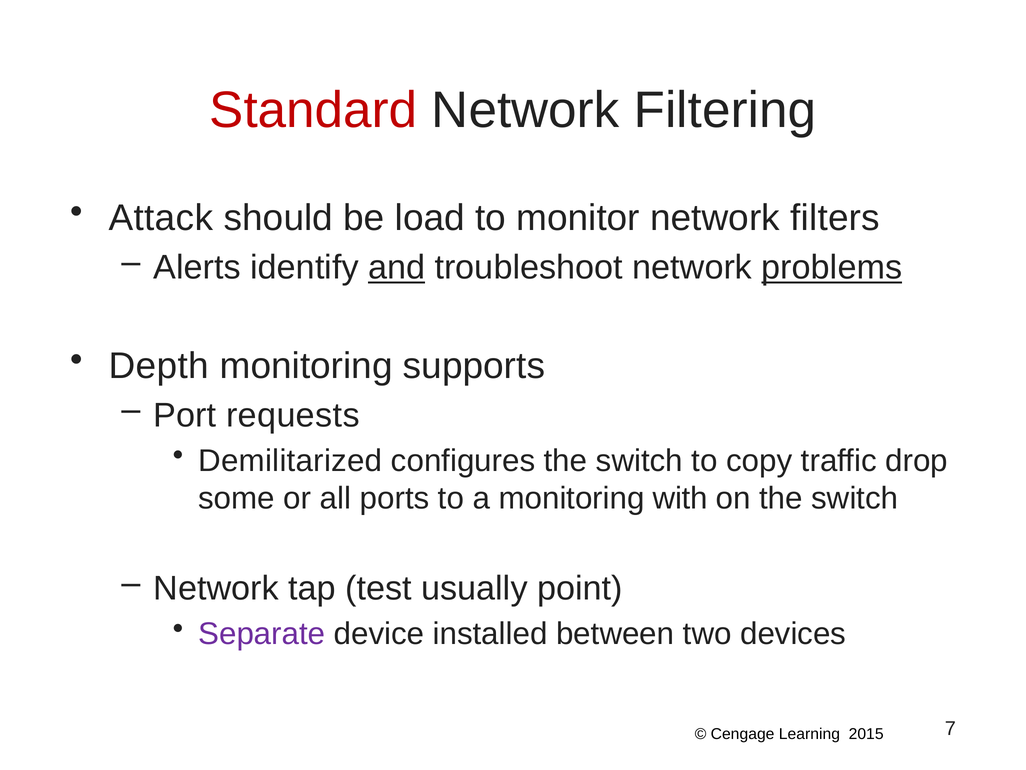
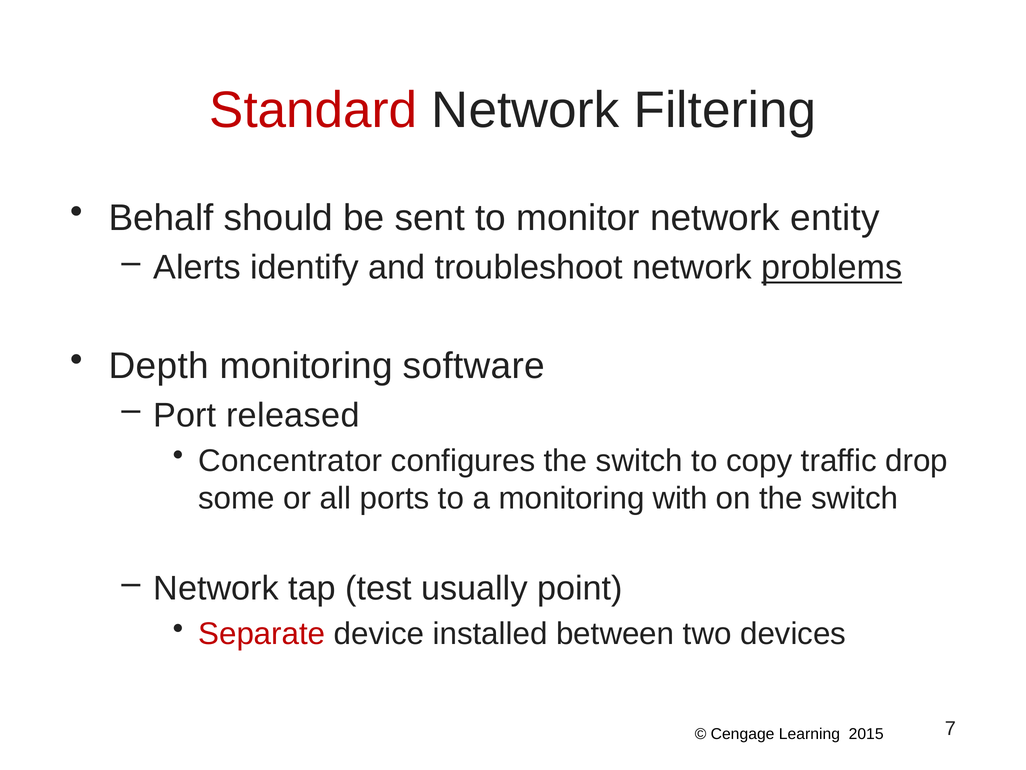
Attack: Attack -> Behalf (161, 218)
load: load -> sent (430, 218)
filters: filters -> entity (835, 218)
and underline: present -> none (397, 267)
supports: supports -> software (474, 366)
requests: requests -> released (293, 415)
Demilitarized: Demilitarized -> Concentrator (290, 460)
Separate colour: purple -> red (262, 634)
